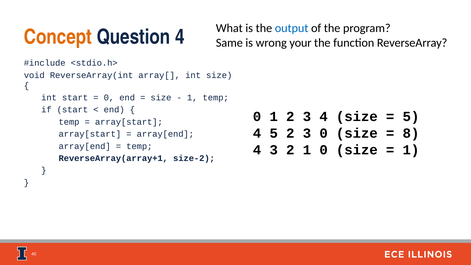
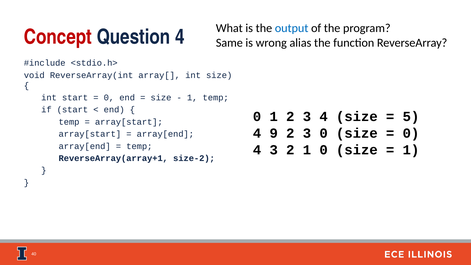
Concept colour: orange -> red (58, 37)
your: your -> alias (300, 43)
4 5: 5 -> 9 (274, 133)
8: 8 -> 0 (411, 133)
